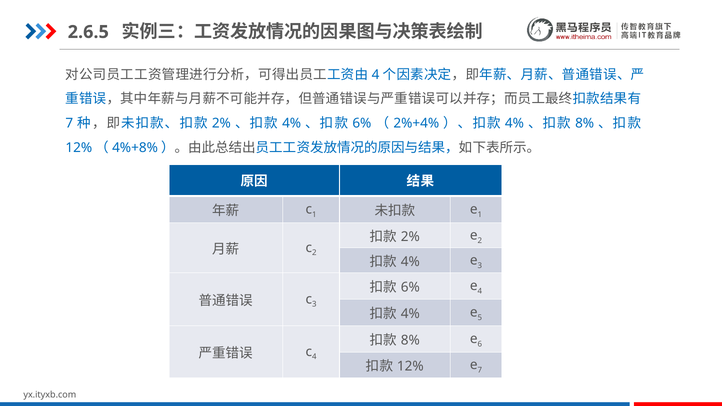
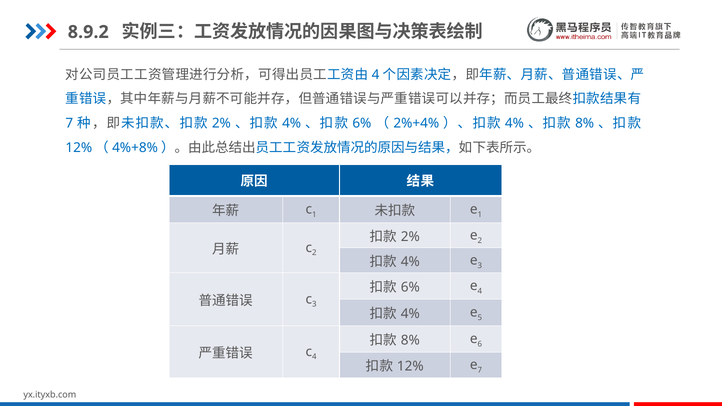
2.6.5: 2.6.5 -> 8.9.2 (88, 32)
